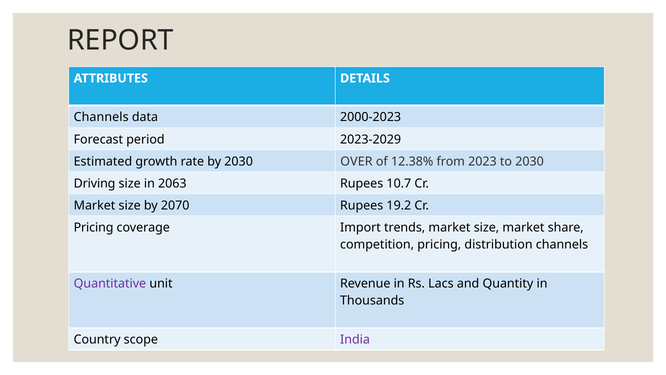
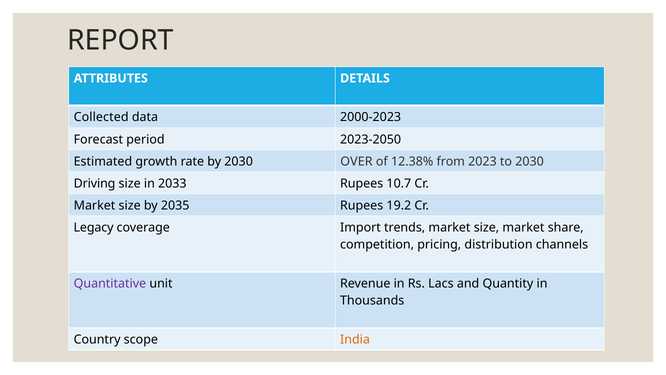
Channels: Channels -> Collected (101, 117)
2023-2029: 2023-2029 -> 2023-2050 (371, 139)
2063: 2063 -> 2033 (172, 183)
2070: 2070 -> 2035 (175, 205)
Pricing: Pricing -> Legacy (94, 227)
India colour: purple -> orange (355, 339)
